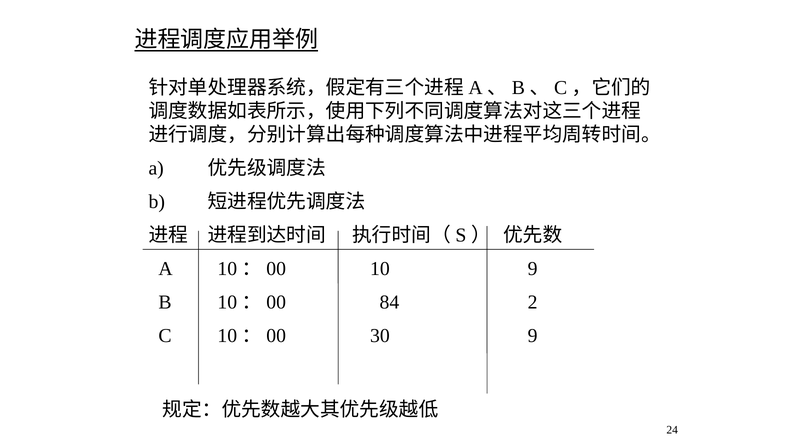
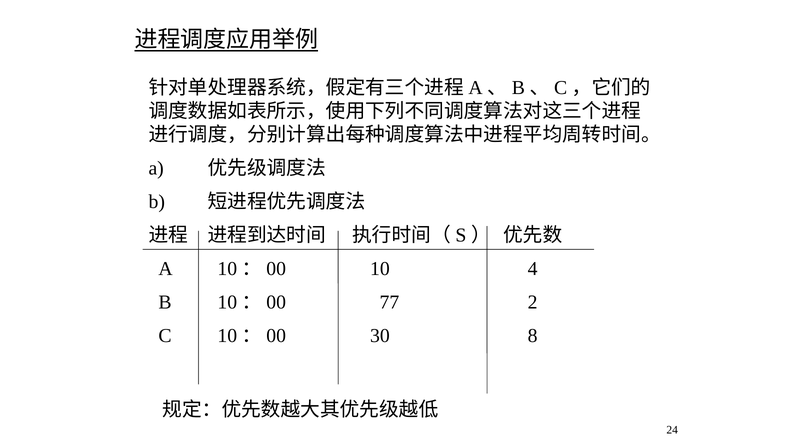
10 9: 9 -> 4 (533, 269)
84: 84 -> 77 (389, 302)
30 9: 9 -> 8 (533, 336)
